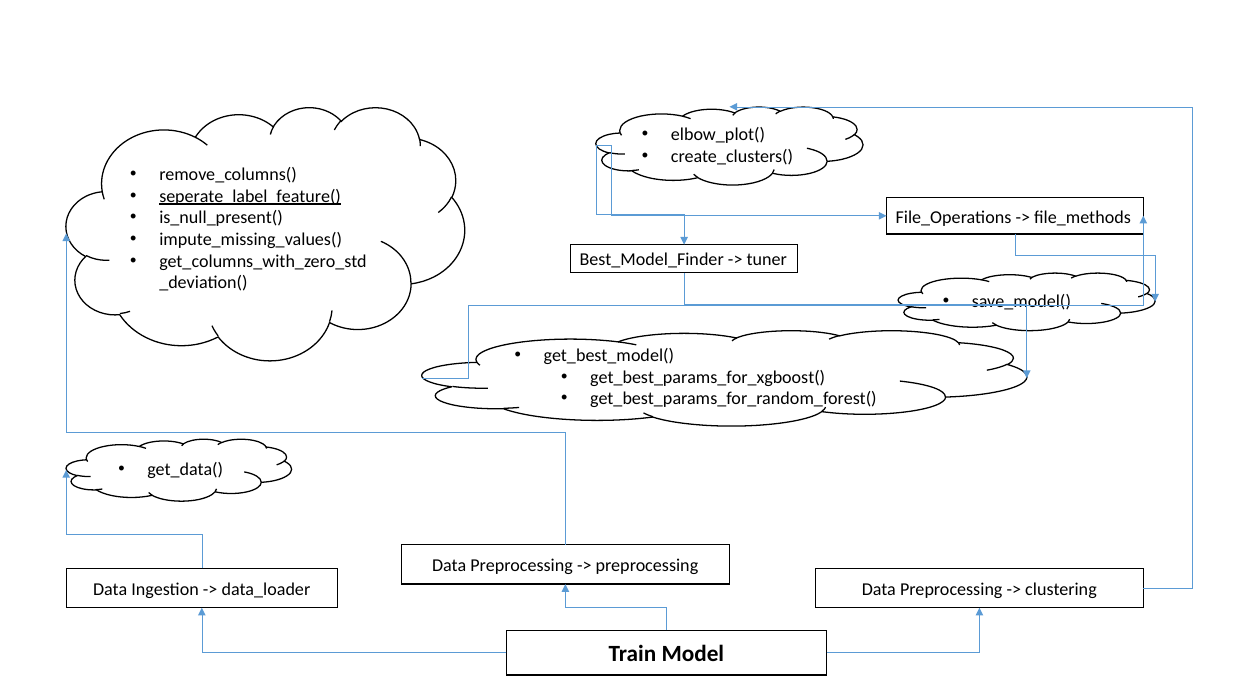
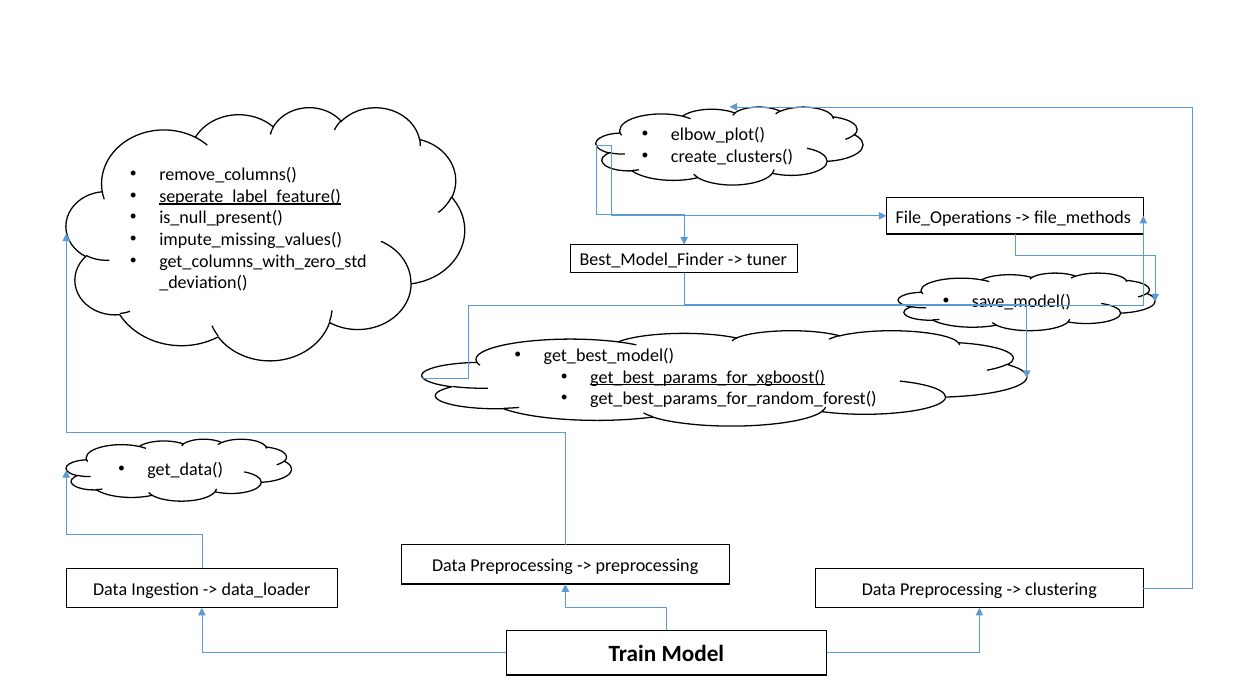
get_best_params_for_xgboost( underline: none -> present (708, 377)
